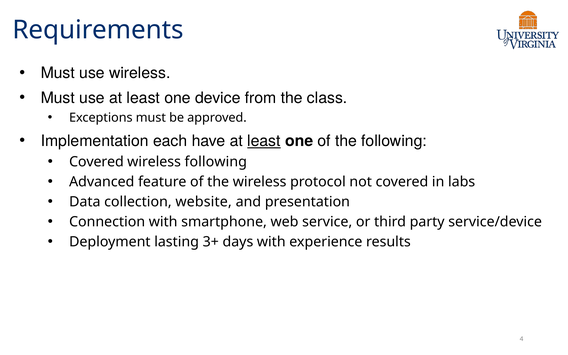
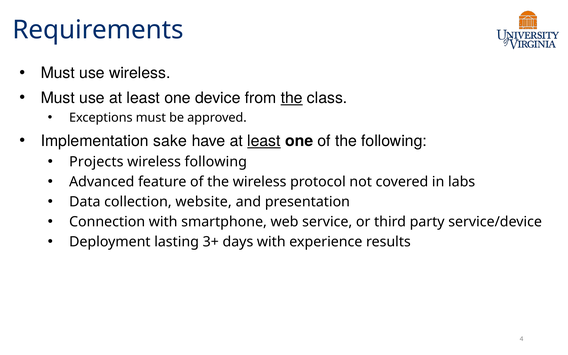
the underline: none -> present (292, 98)
each: each -> sake (170, 141)
Covered: Covered -> Projects (96, 162)
